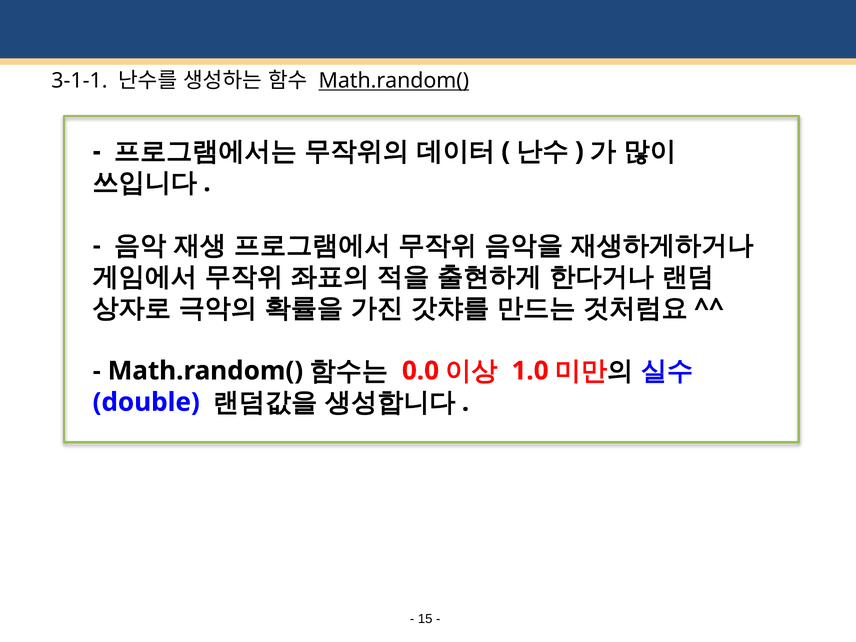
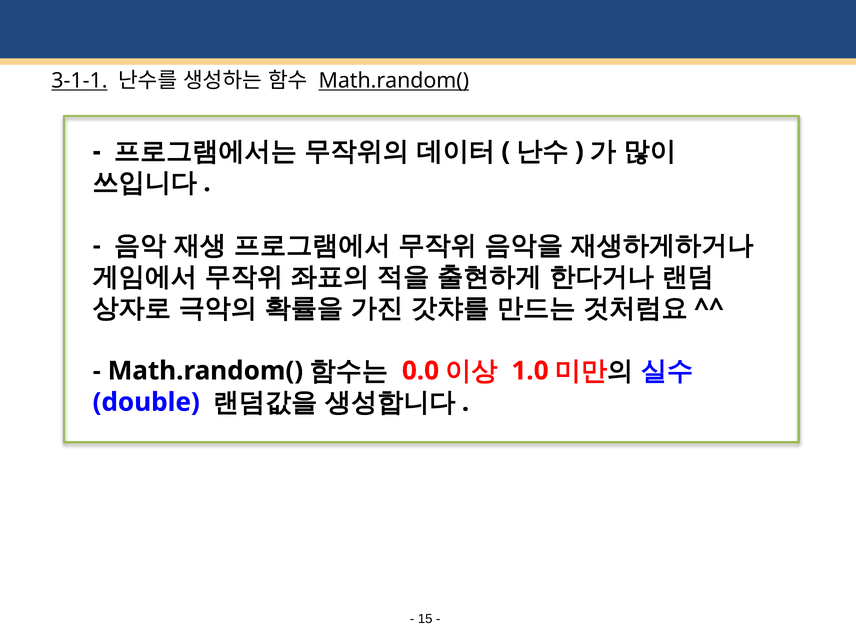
3-1-1 underline: none -> present (79, 81)
